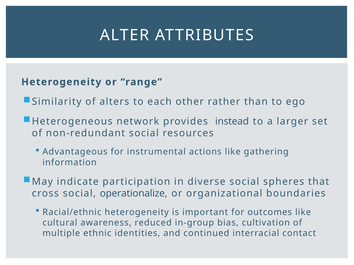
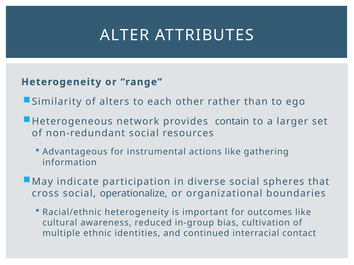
instead: instead -> contain (232, 121)
